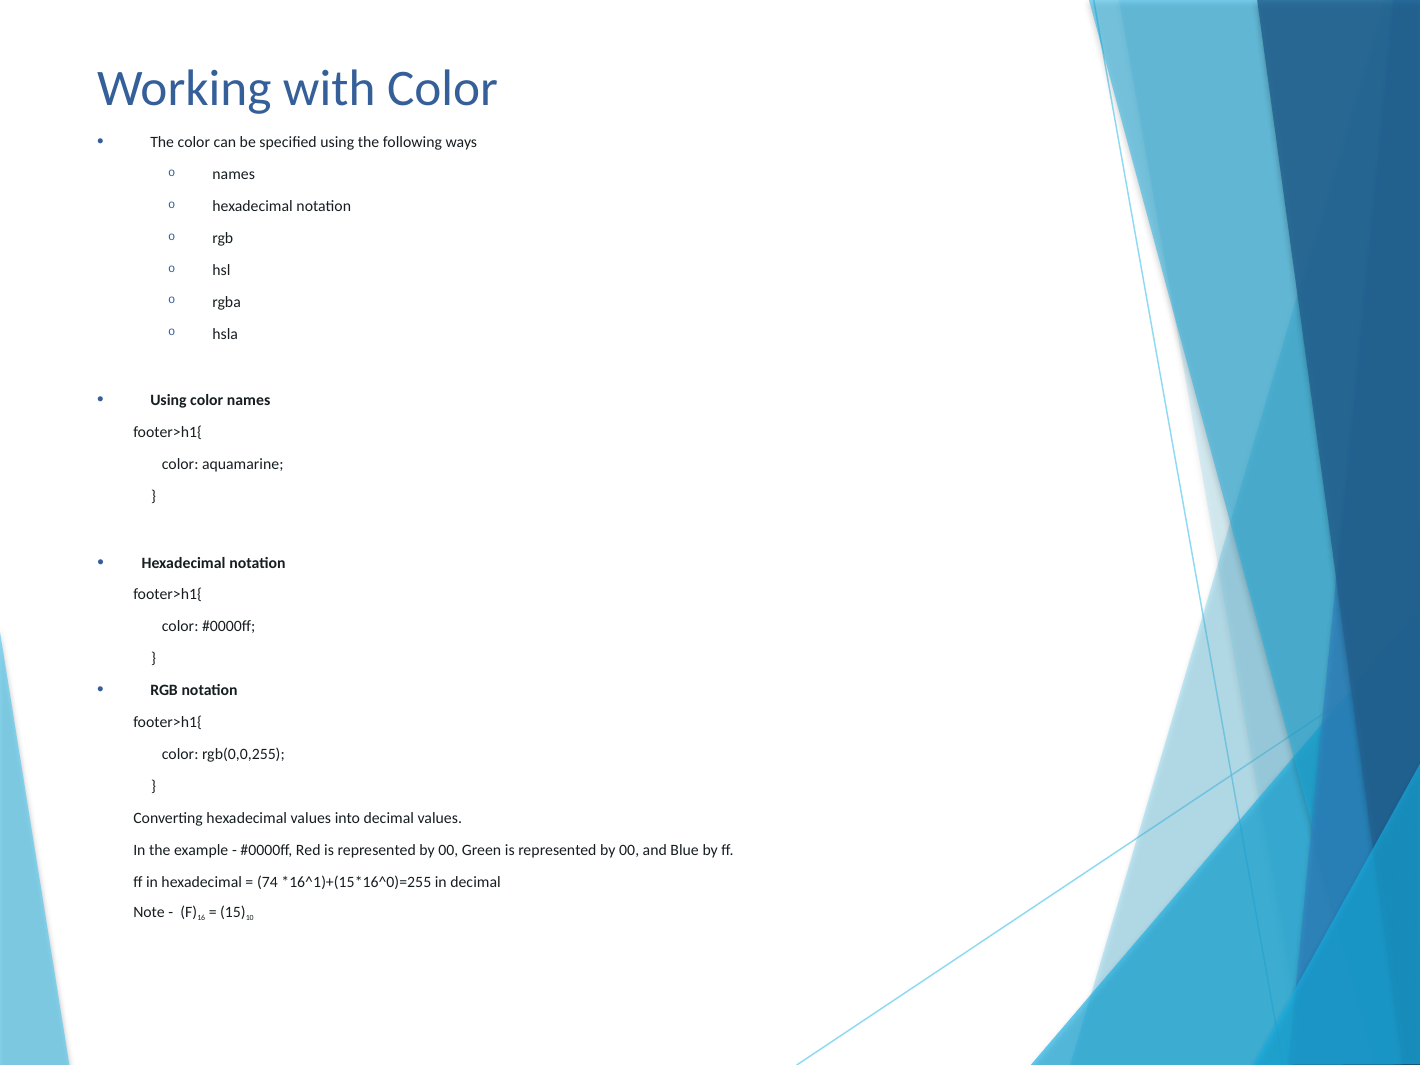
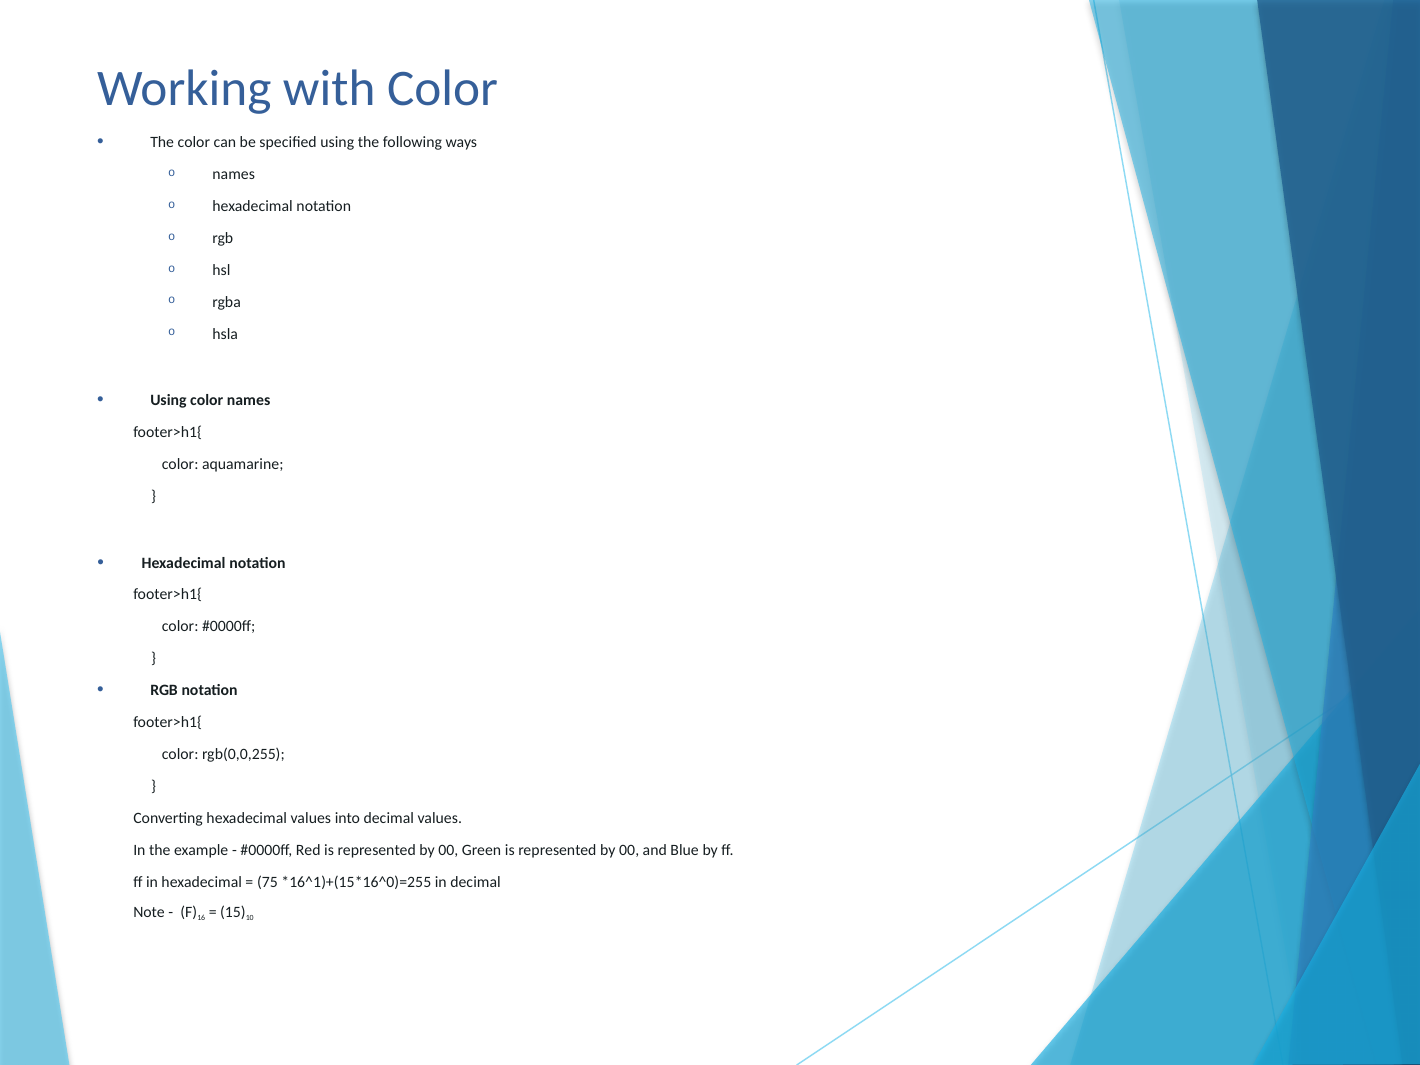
74: 74 -> 75 (267, 882)
